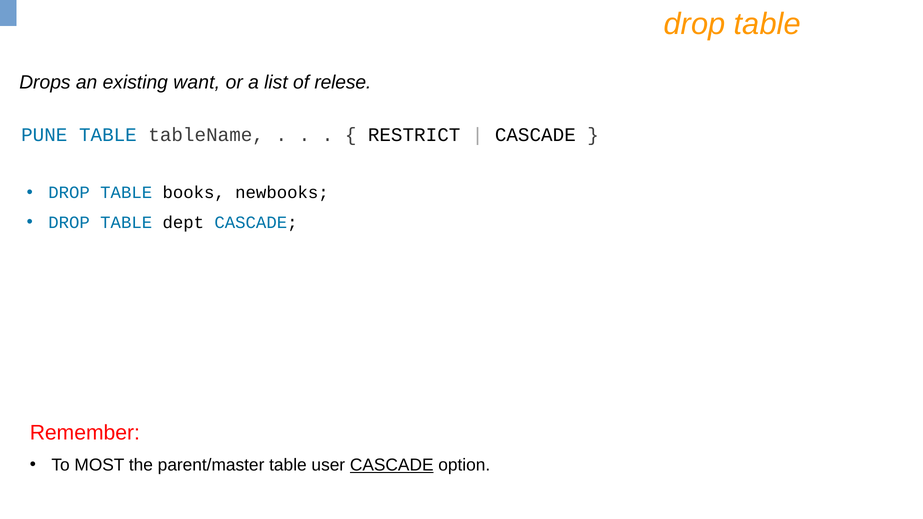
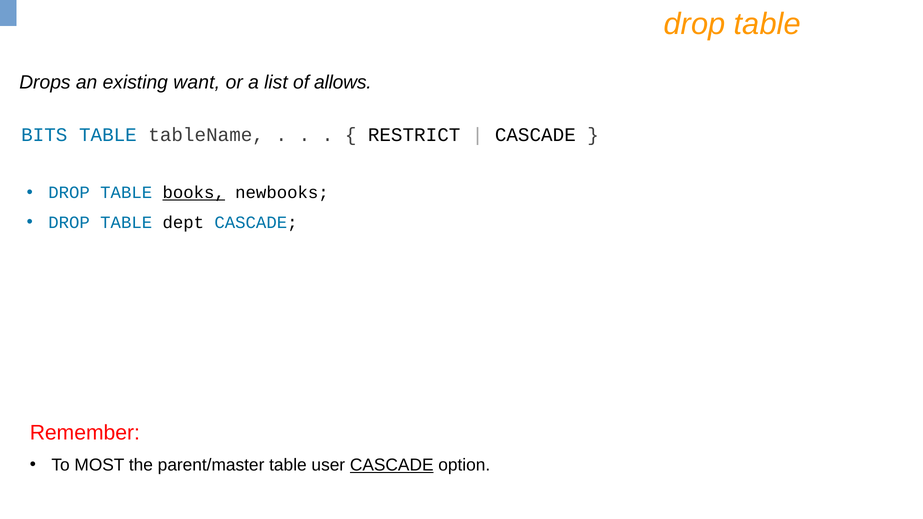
relese: relese -> allows (343, 83)
PUNE: PUNE -> BITS (44, 135)
books underline: none -> present (194, 193)
